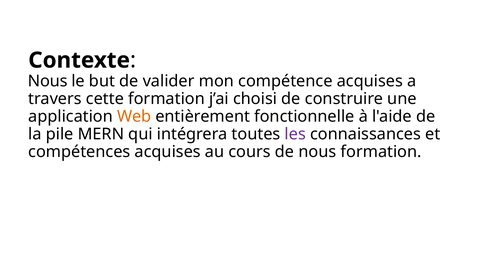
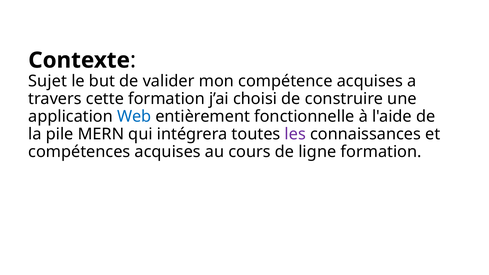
Nous: Nous -> Sujet (48, 81)
Web colour: orange -> blue (134, 116)
de nous: nous -> ligne (317, 152)
